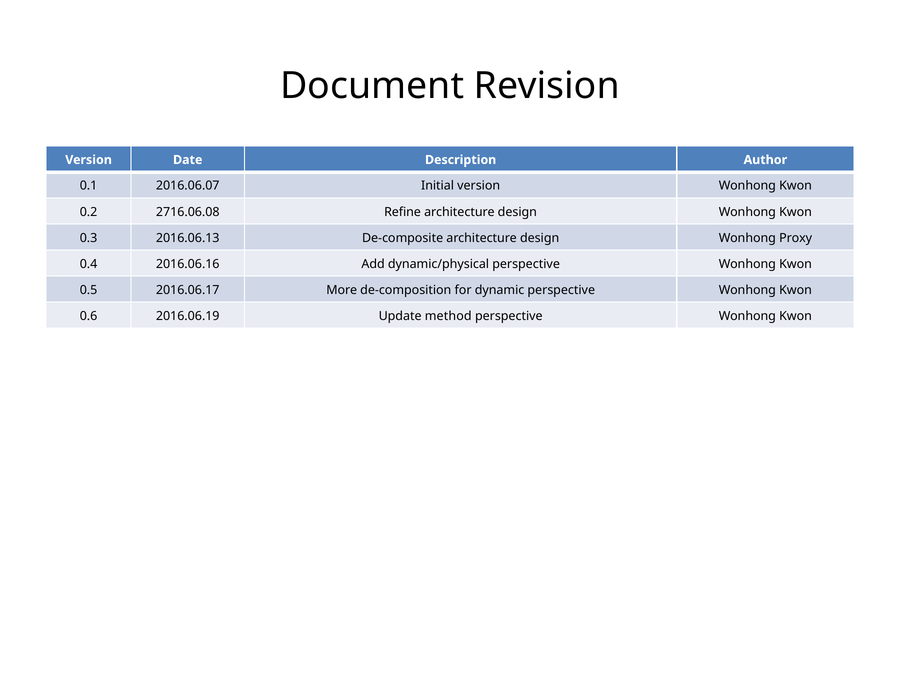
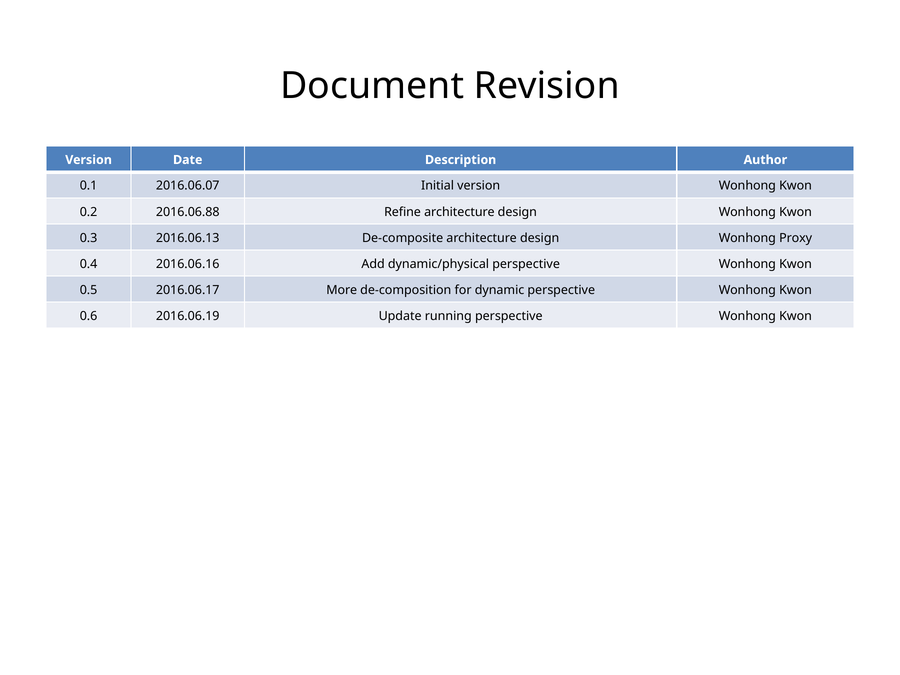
2716.06.08: 2716.06.08 -> 2016.06.88 (188, 212)
method: method -> running (448, 316)
